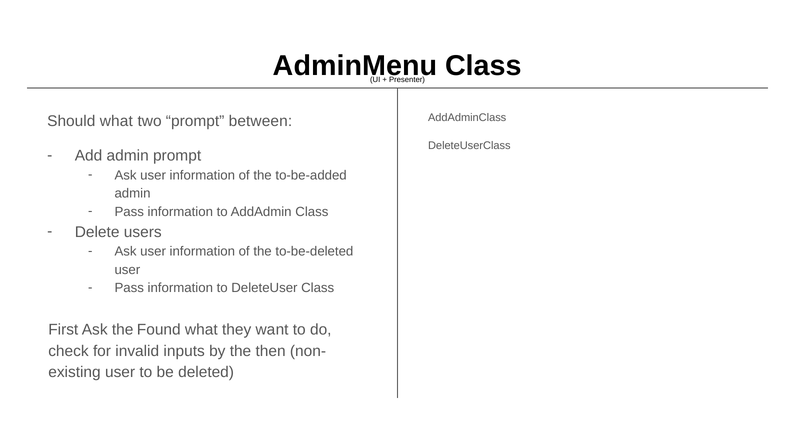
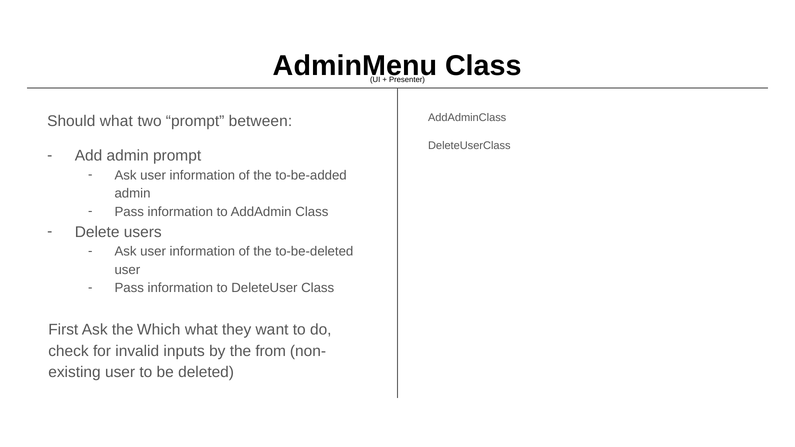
Found: Found -> Which (159, 330)
then: then -> from (271, 351)
